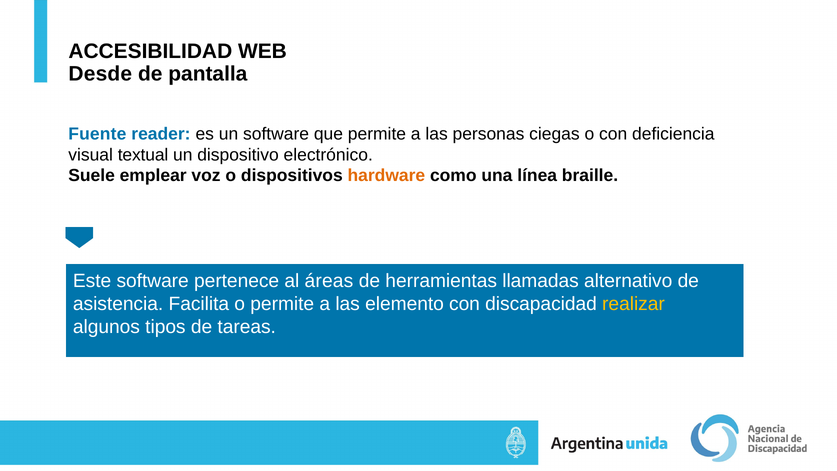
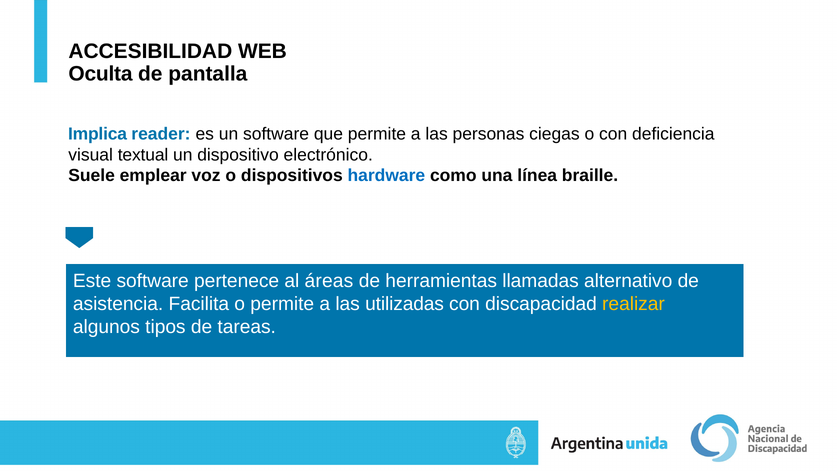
Desde: Desde -> Oculta (100, 74)
Fuente: Fuente -> Implica (98, 134)
hardware colour: orange -> blue (386, 176)
elemento: elemento -> utilizadas (405, 304)
